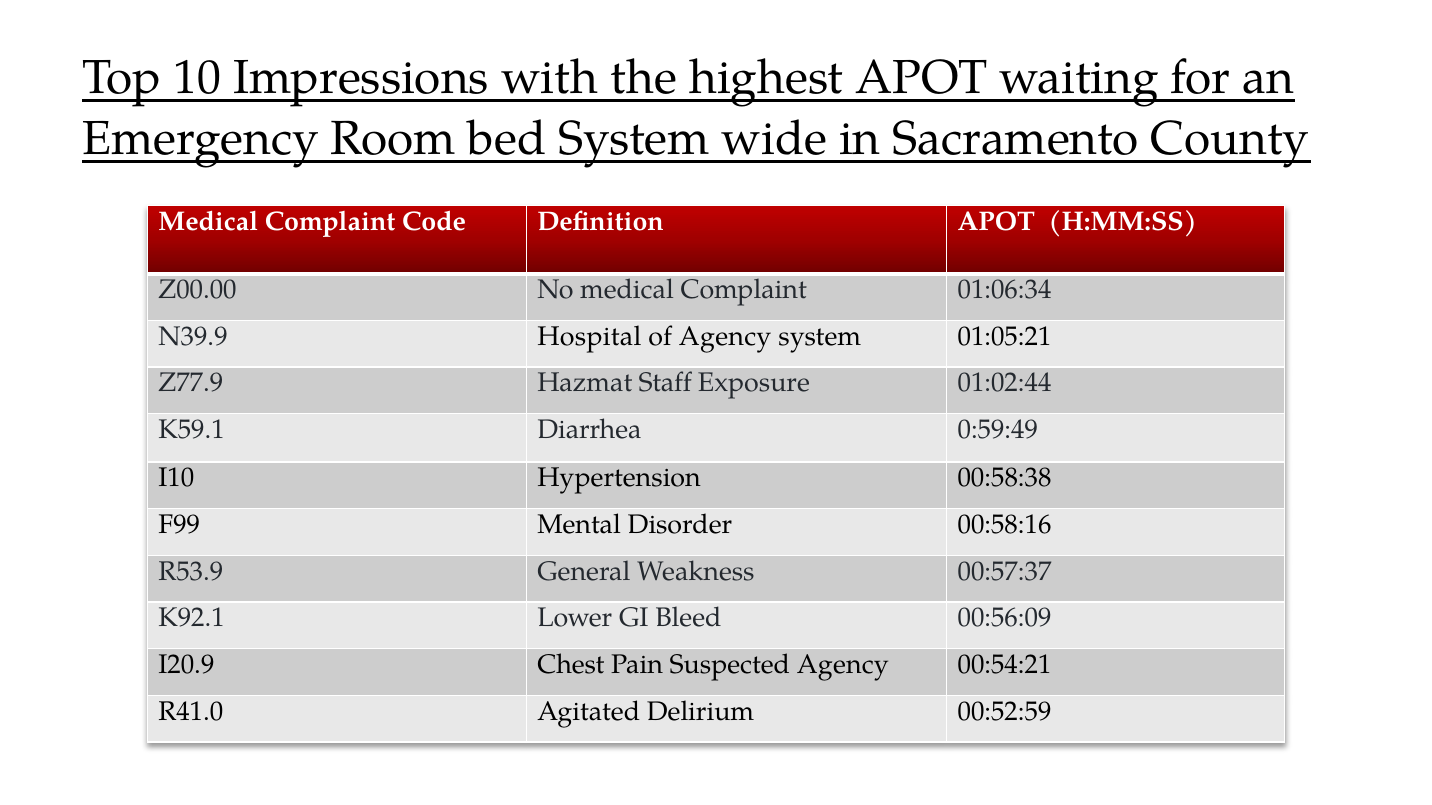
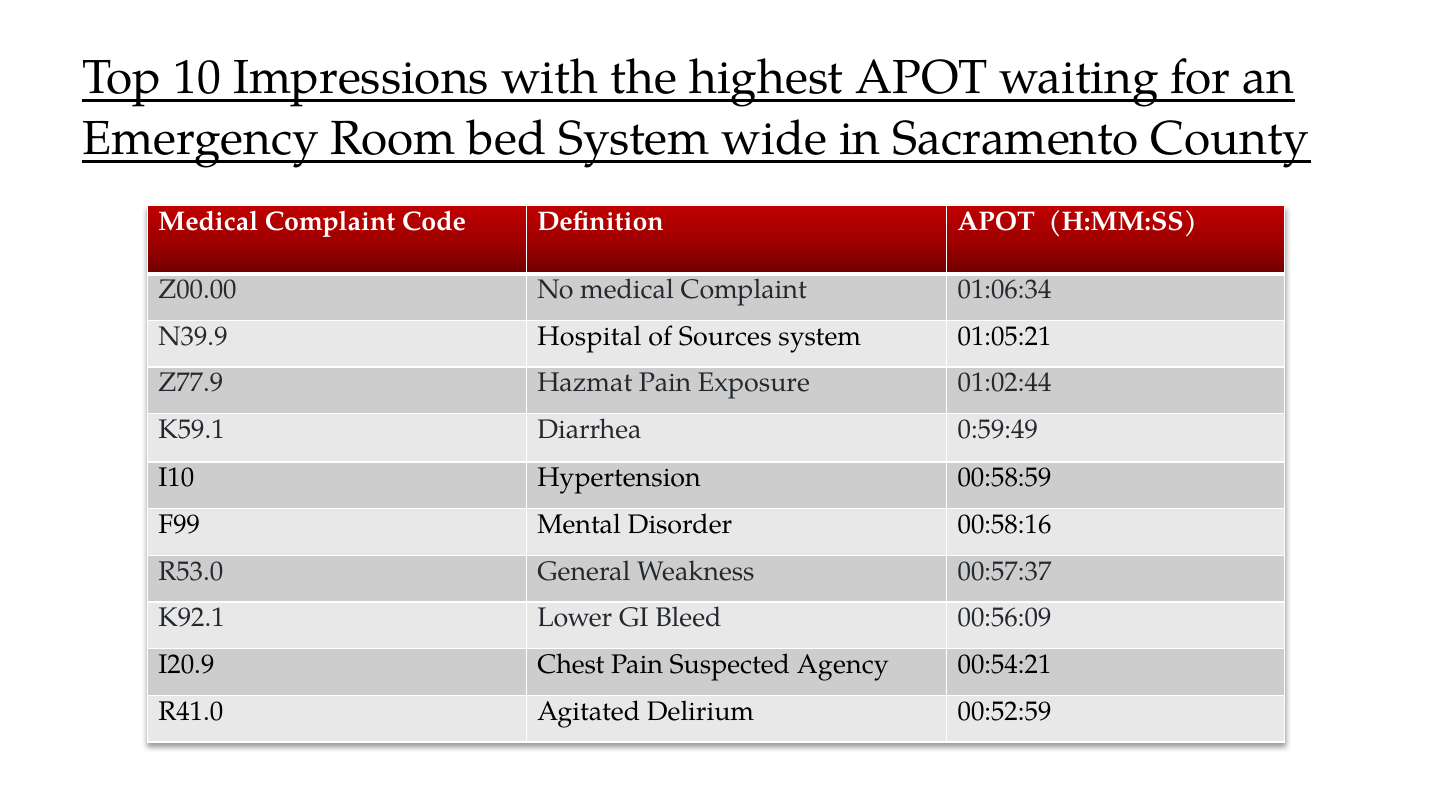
of Agency: Agency -> Sources (725, 337)
Hazmat Staff: Staff -> Pain (665, 383)
00:58:38: 00:58:38 -> 00:58:59 (1005, 478)
R53.9: R53.9 -> R53.0 (191, 572)
